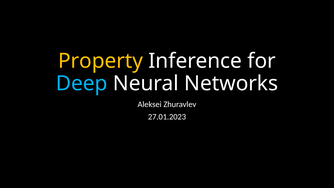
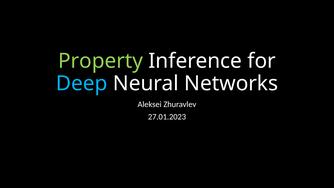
Property colour: yellow -> light green (101, 61)
